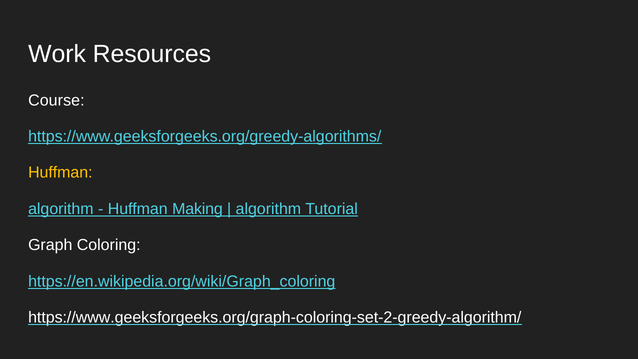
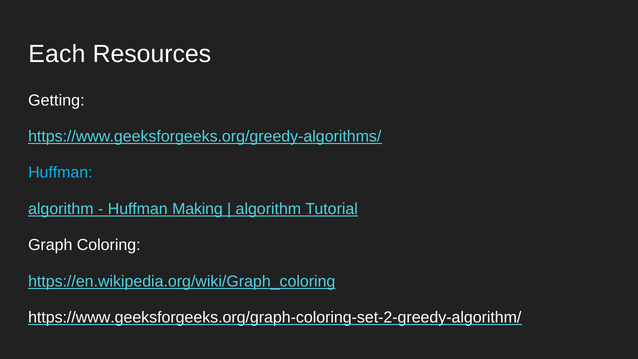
Work: Work -> Each (57, 54)
Course: Course -> Getting (56, 100)
Huffman colour: yellow -> light blue (60, 173)
